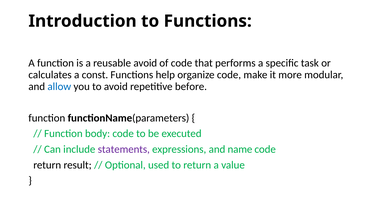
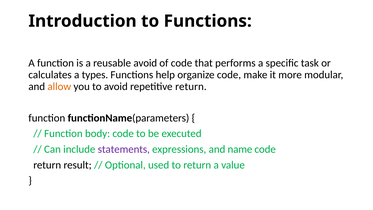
const: const -> types (95, 75)
allow colour: blue -> orange (59, 87)
repetitive before: before -> return (191, 87)
